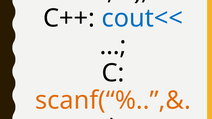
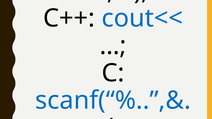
scanf(“%..”,& colour: orange -> blue (113, 101)
